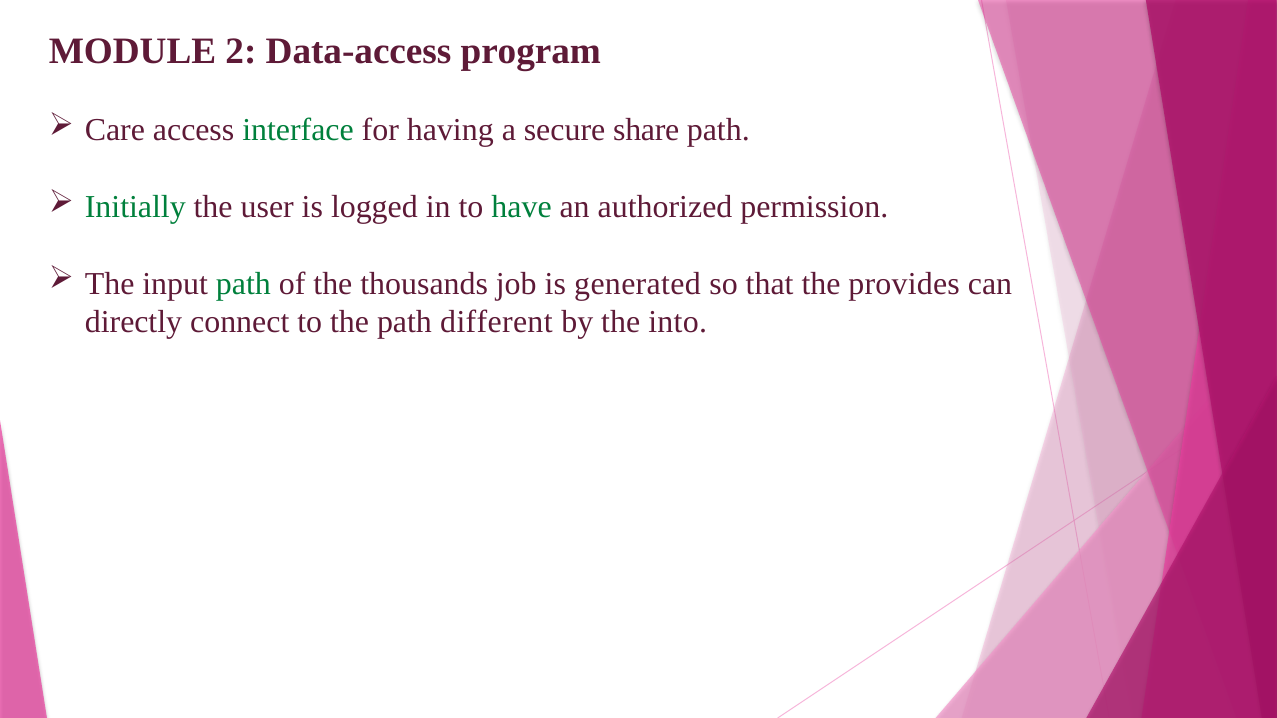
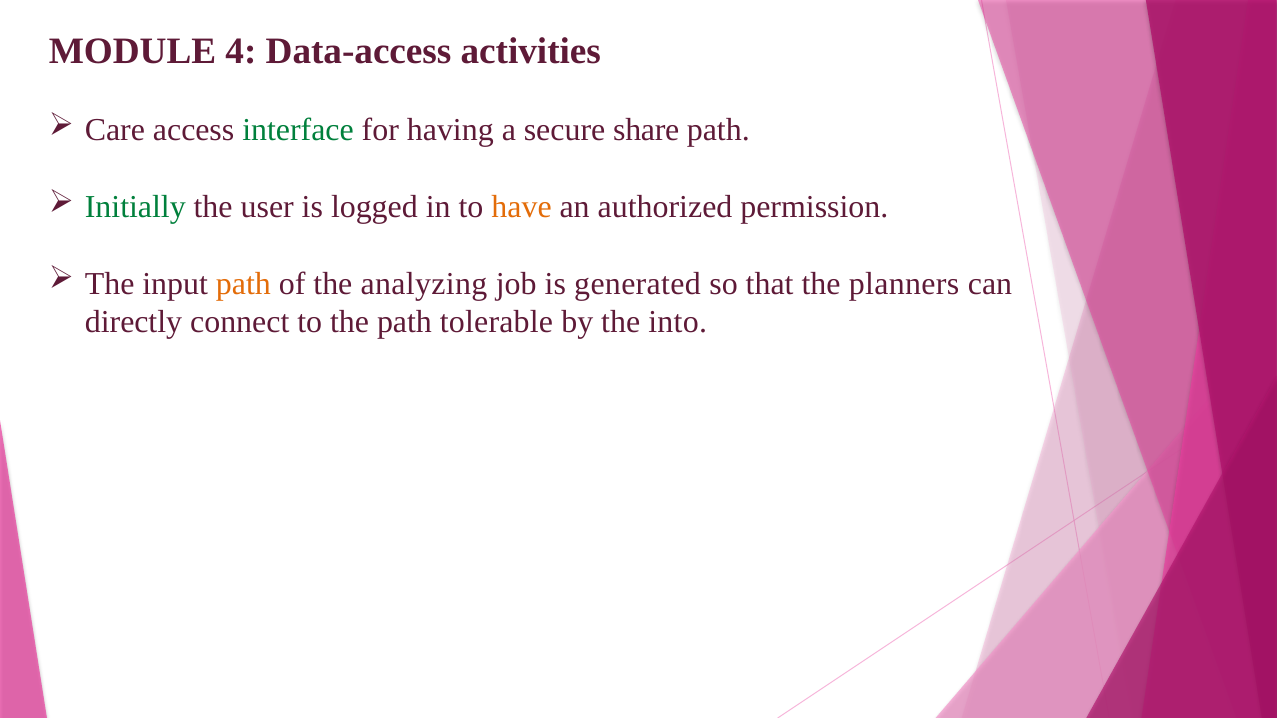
2: 2 -> 4 (241, 51)
program: program -> activities (531, 51)
have colour: green -> orange (522, 207)
path colour: green -> orange (243, 284)
thousands: thousands -> analyzing (424, 284)
provides: provides -> planners (904, 284)
different: different -> tolerable (496, 322)
